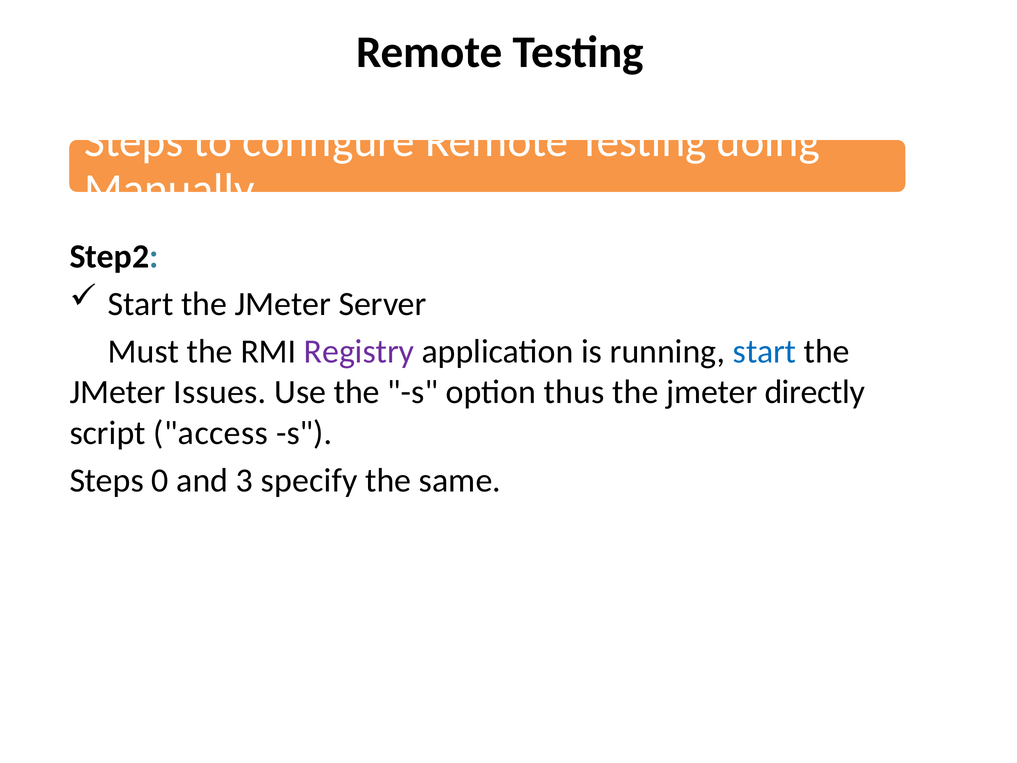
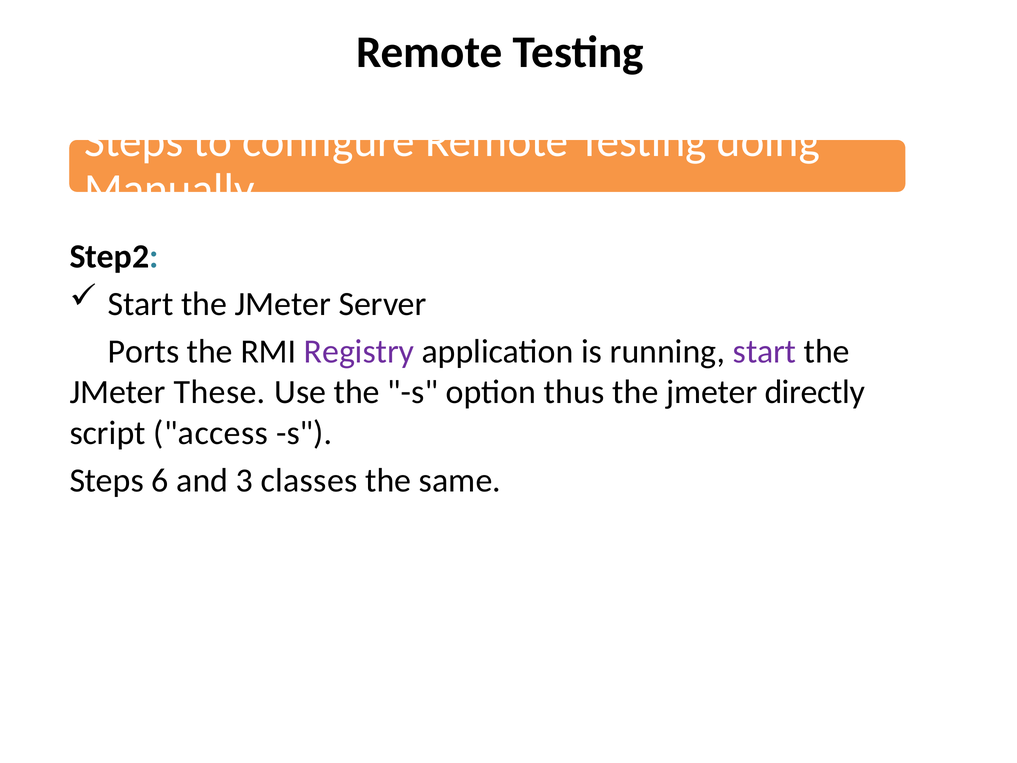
Must: Must -> Ports (144, 351)
start colour: blue -> purple (765, 351)
Issues: Issues -> These (220, 392)
0: 0 -> 6 (160, 480)
specify: specify -> classes (309, 480)
